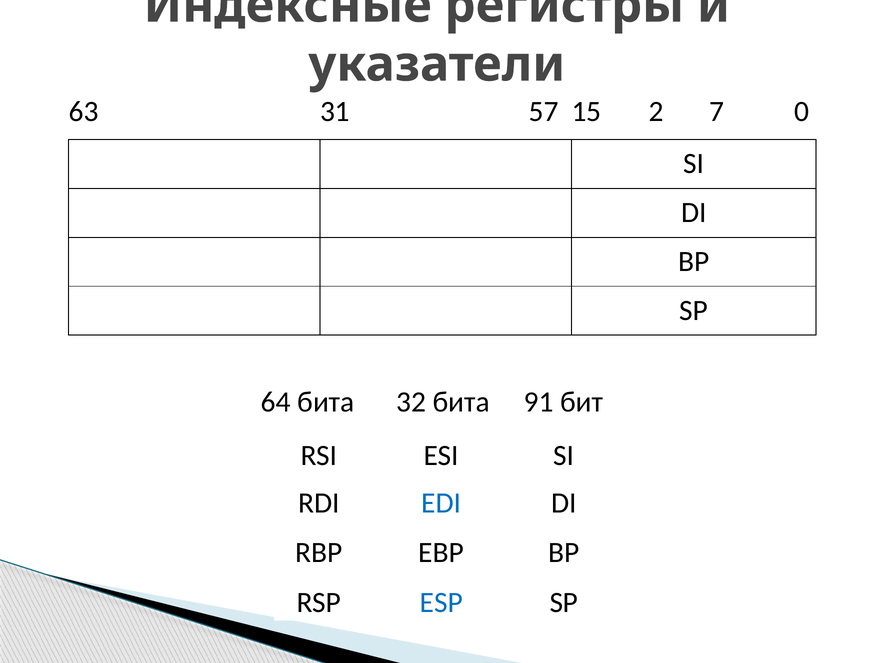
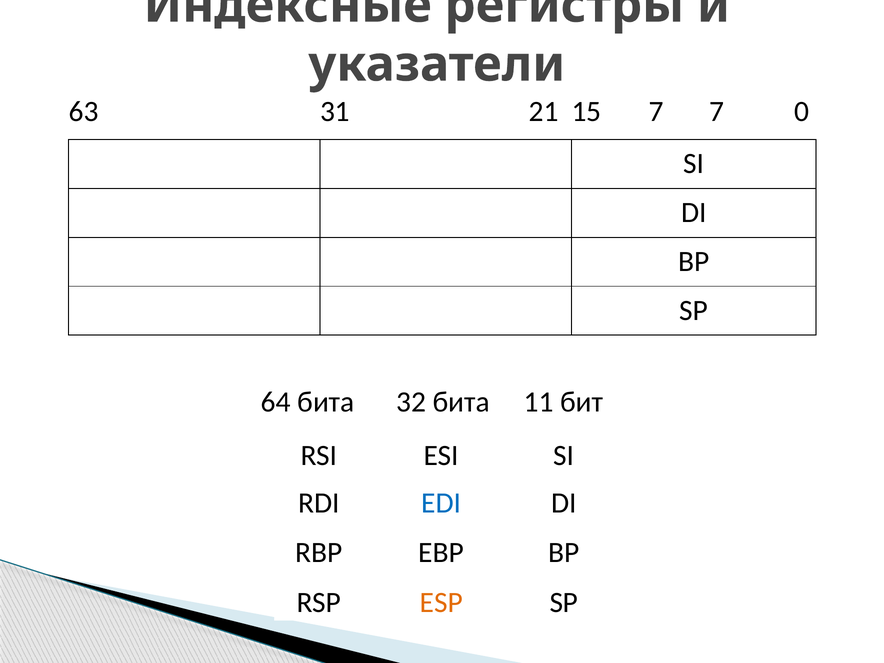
57: 57 -> 21 (544, 111)
15 2: 2 -> 7 (656, 111)
91: 91 -> 11 (539, 402)
ESP colour: blue -> orange (441, 602)
